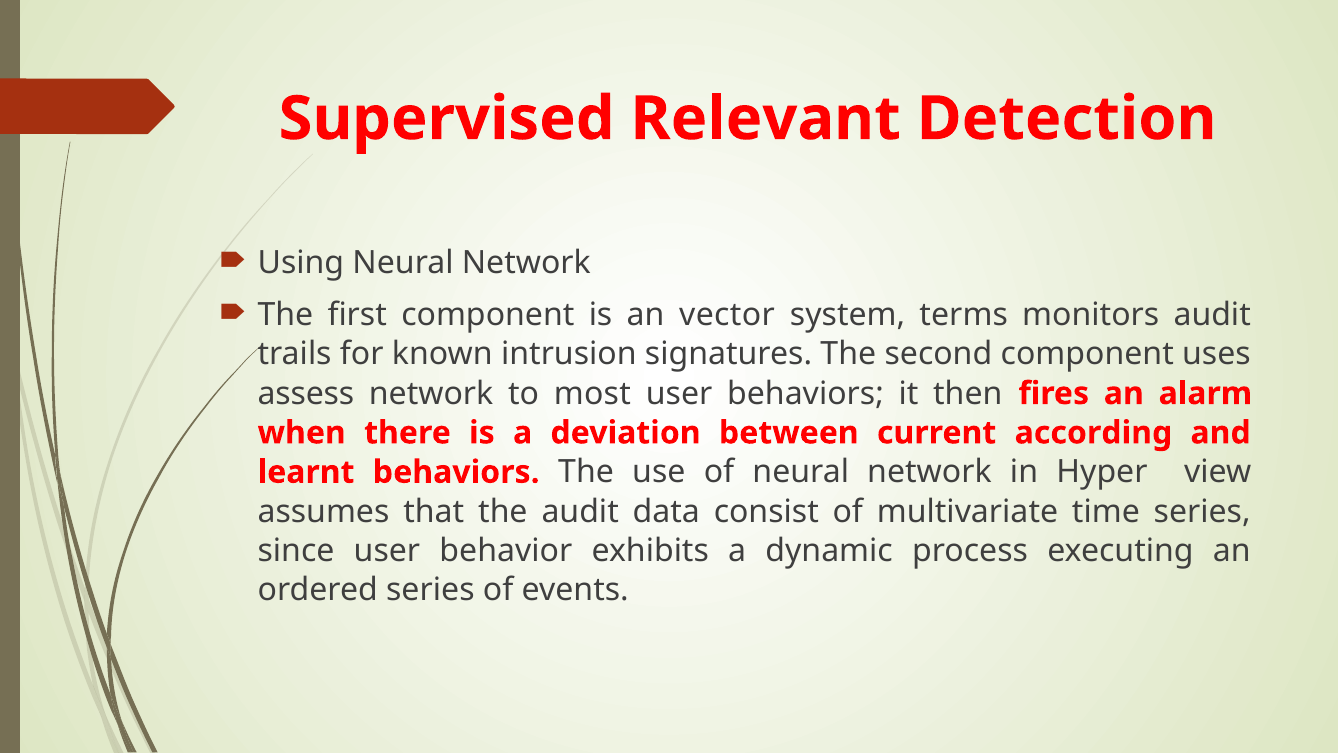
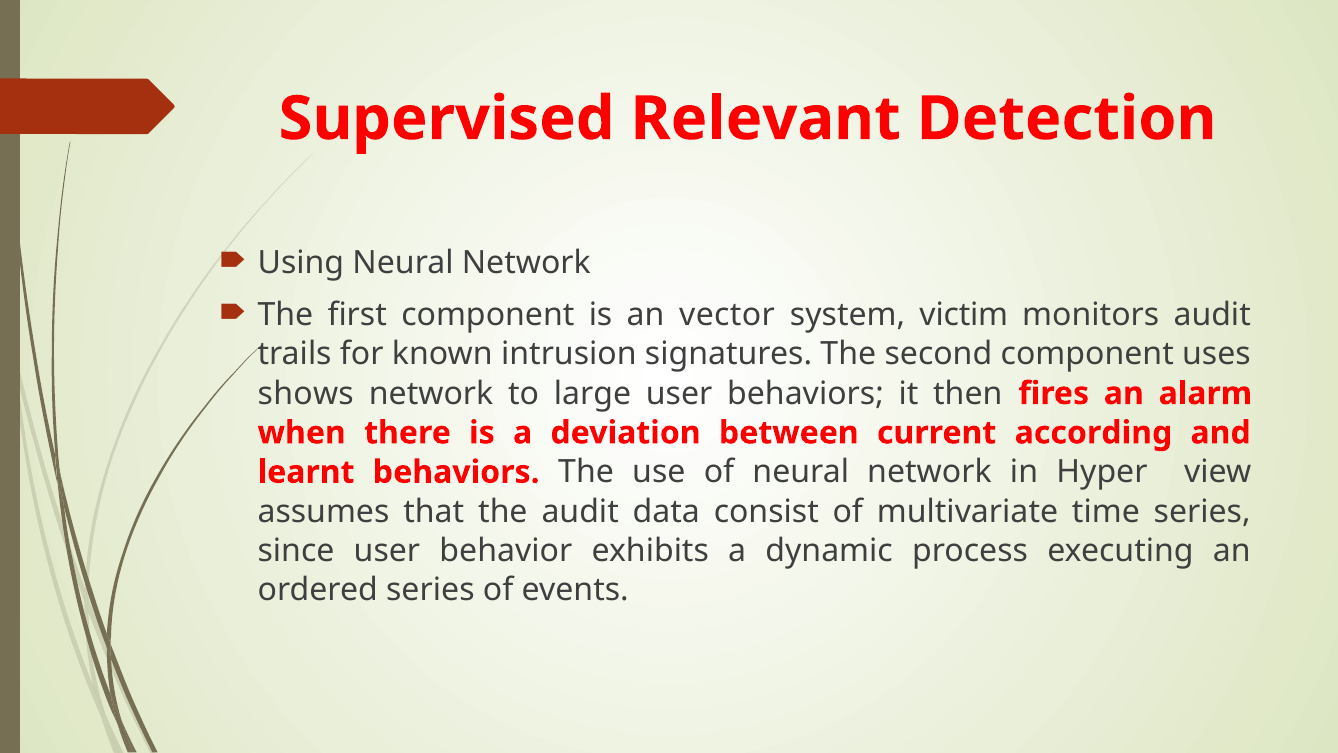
terms: terms -> victim (964, 315)
assess: assess -> shows (306, 393)
most: most -> large (592, 393)
